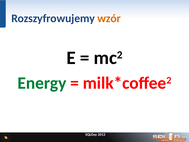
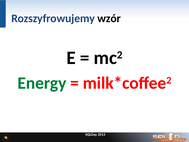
wzór colour: orange -> black (109, 18)
